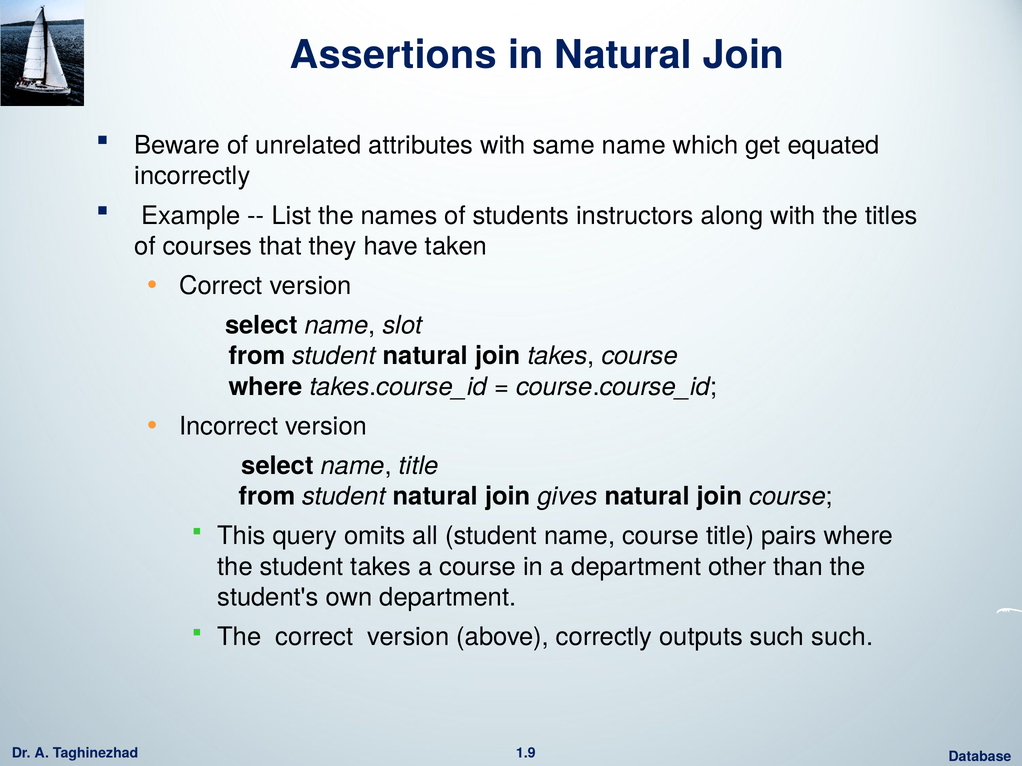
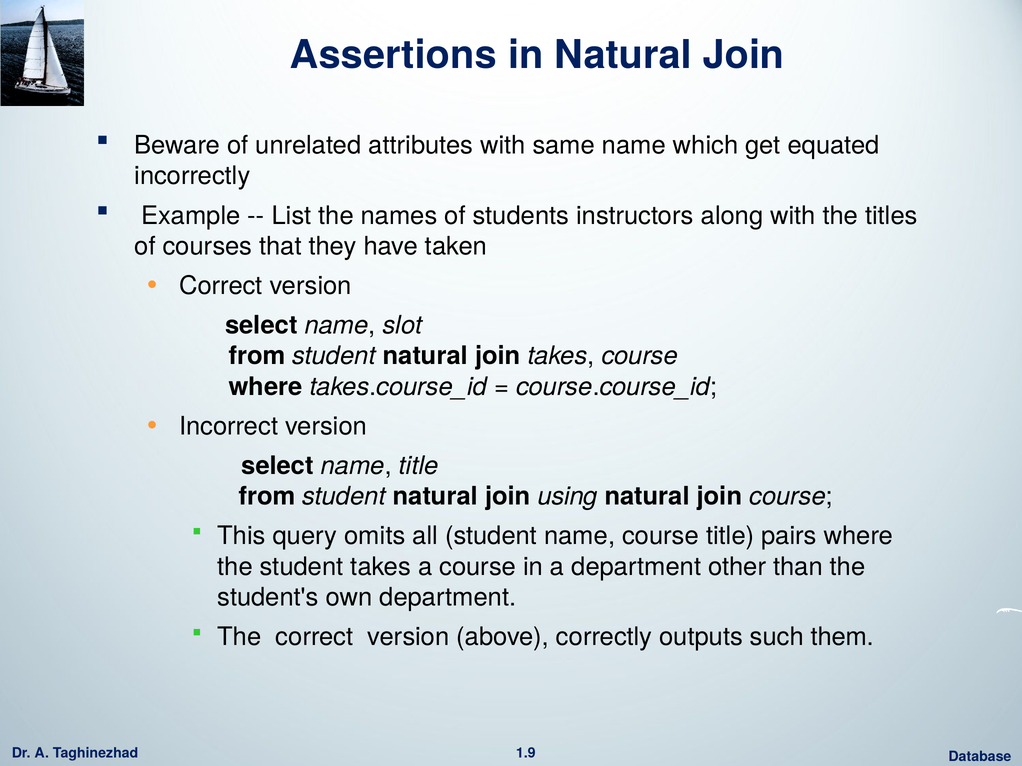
gives: gives -> using (568, 497)
such such: such -> them (842, 637)
